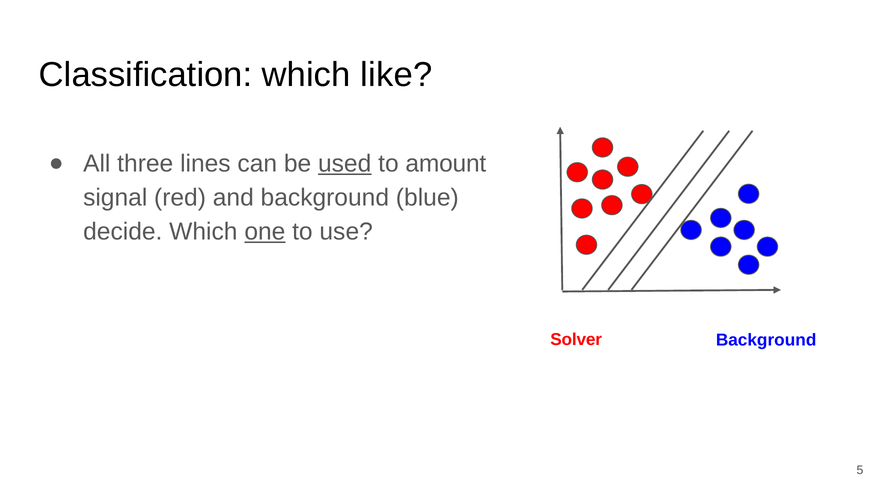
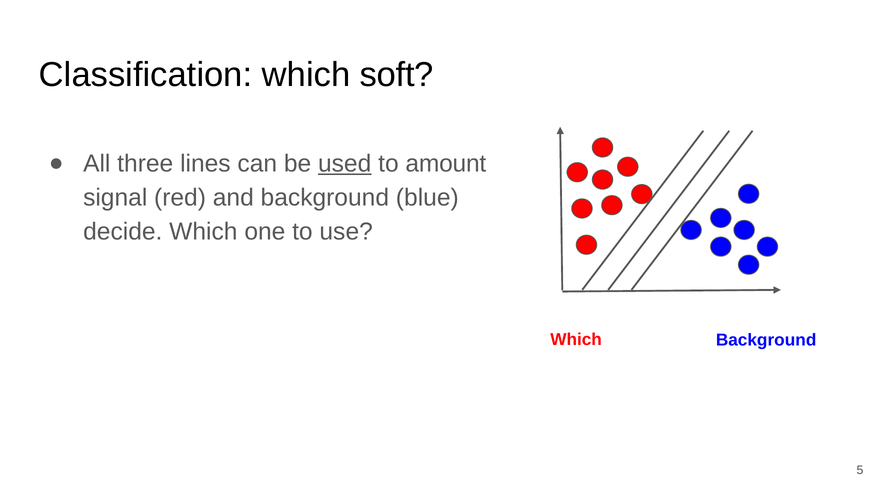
like: like -> soft (397, 75)
one underline: present -> none (265, 232)
Solver: Solver -> Which (576, 340)
